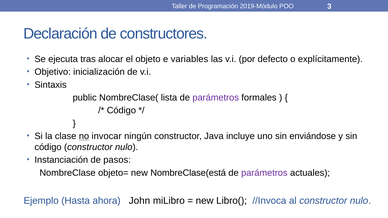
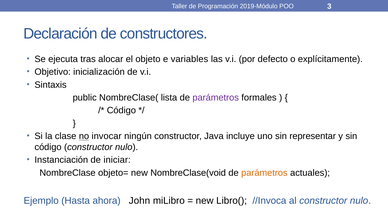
enviándose: enviándose -> representar (313, 136)
pasos: pasos -> iniciar (117, 160)
NombreClase(está: NombreClase(está -> NombreClase(void (188, 173)
parámetros colour: purple -> orange (264, 173)
